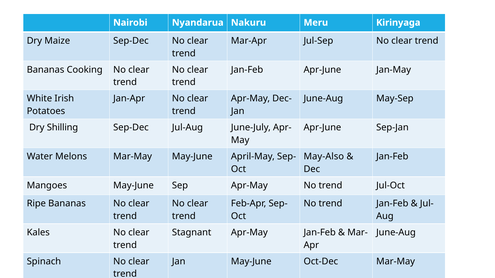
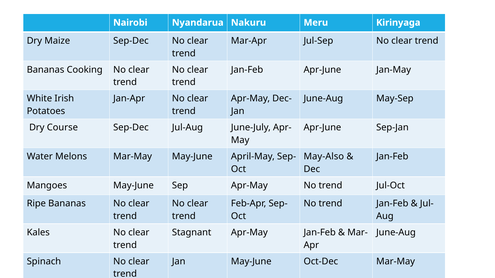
Shilling: Shilling -> Course (62, 128)
